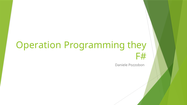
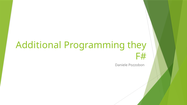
Operation: Operation -> Additional (39, 45)
